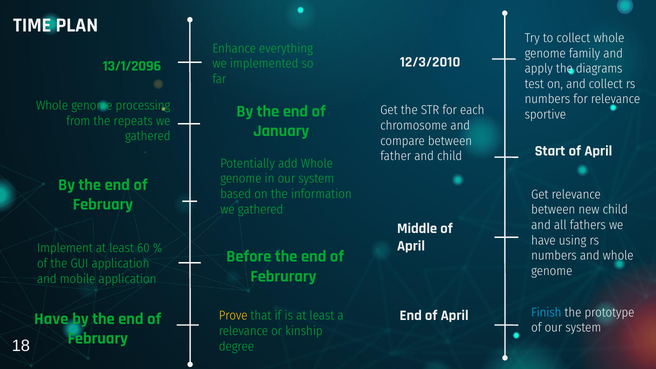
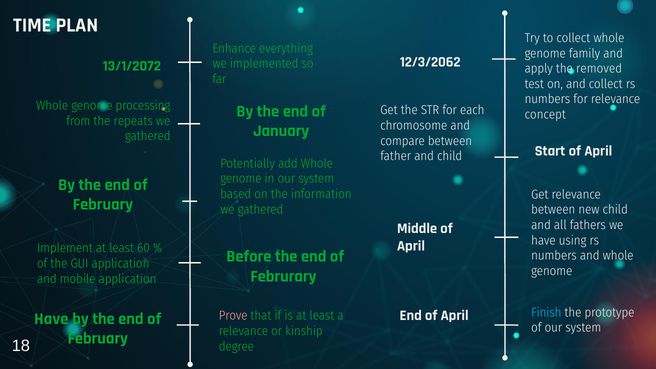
12/3/2010: 12/3/2010 -> 12/3/2062 (430, 62)
13/1/2096: 13/1/2096 -> 13/1/2072 (132, 66)
diagrams: diagrams -> removed (599, 69)
sportive: sportive -> concept (545, 115)
Prove colour: yellow -> pink (233, 316)
